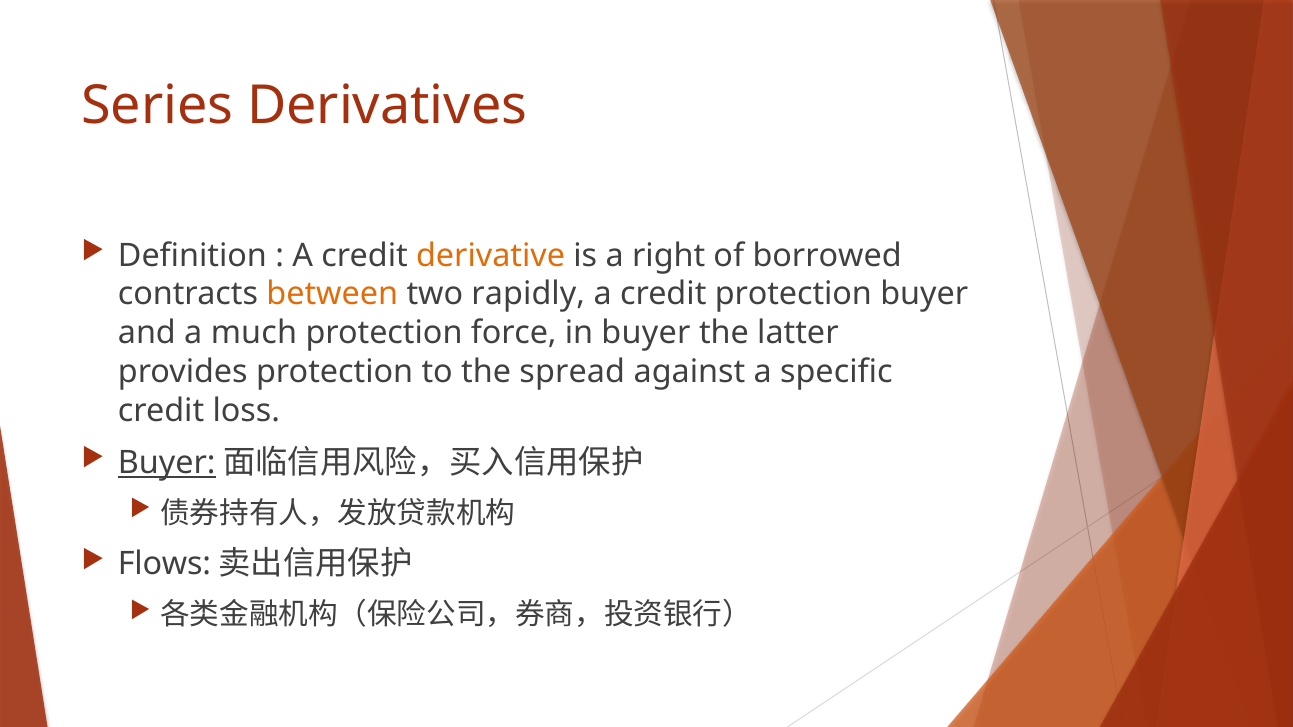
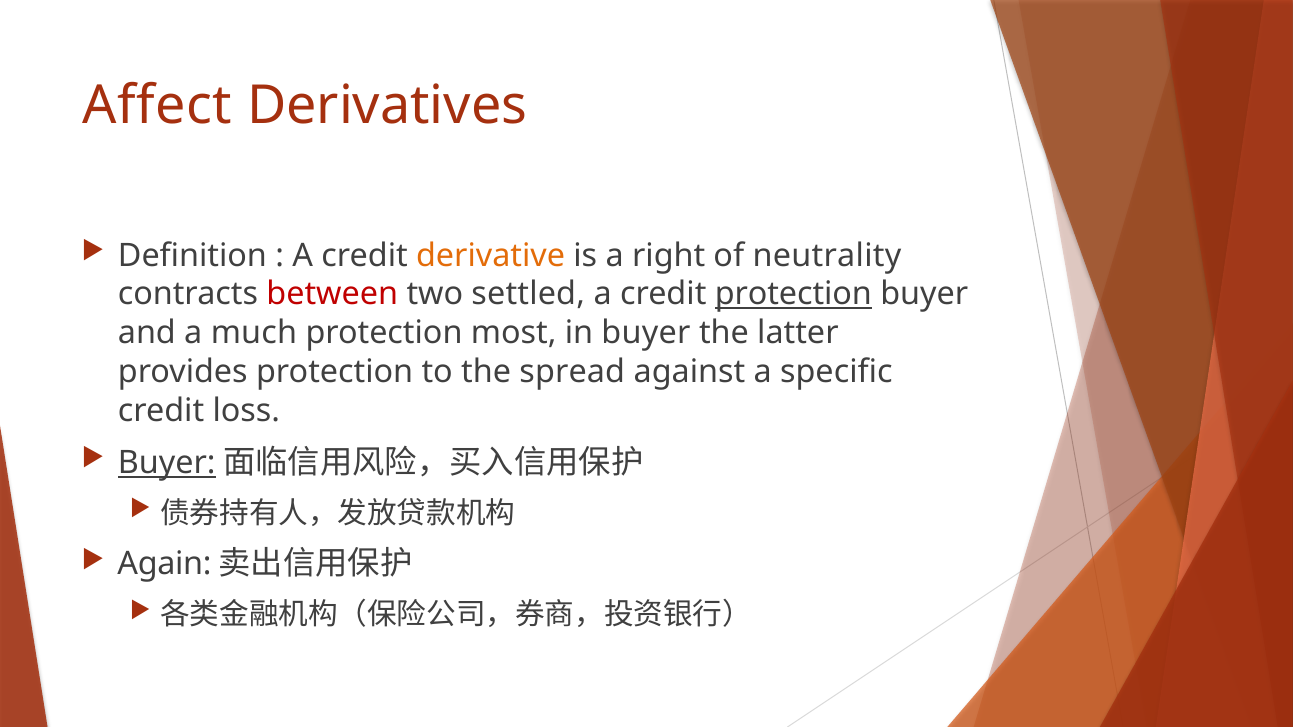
Series: Series -> Affect (157, 106)
borrowed: borrowed -> neutrality (827, 256)
between colour: orange -> red (332, 294)
rapidly: rapidly -> settled (528, 294)
protection underline: none -> present (793, 294)
force: force -> most (514, 333)
Flows: Flows -> Again (164, 564)
